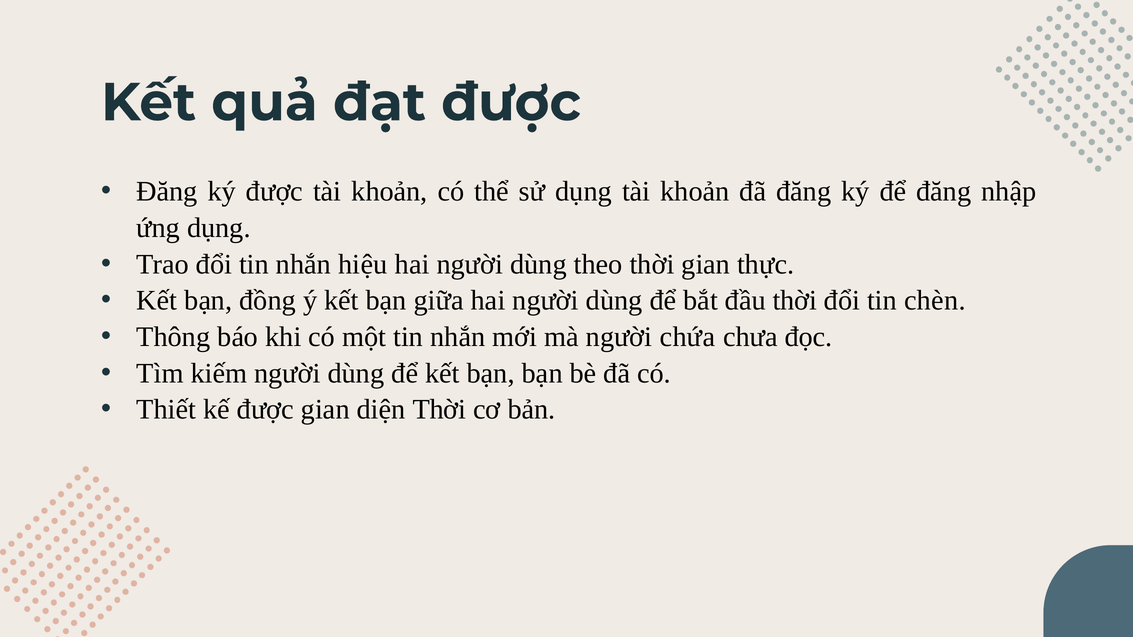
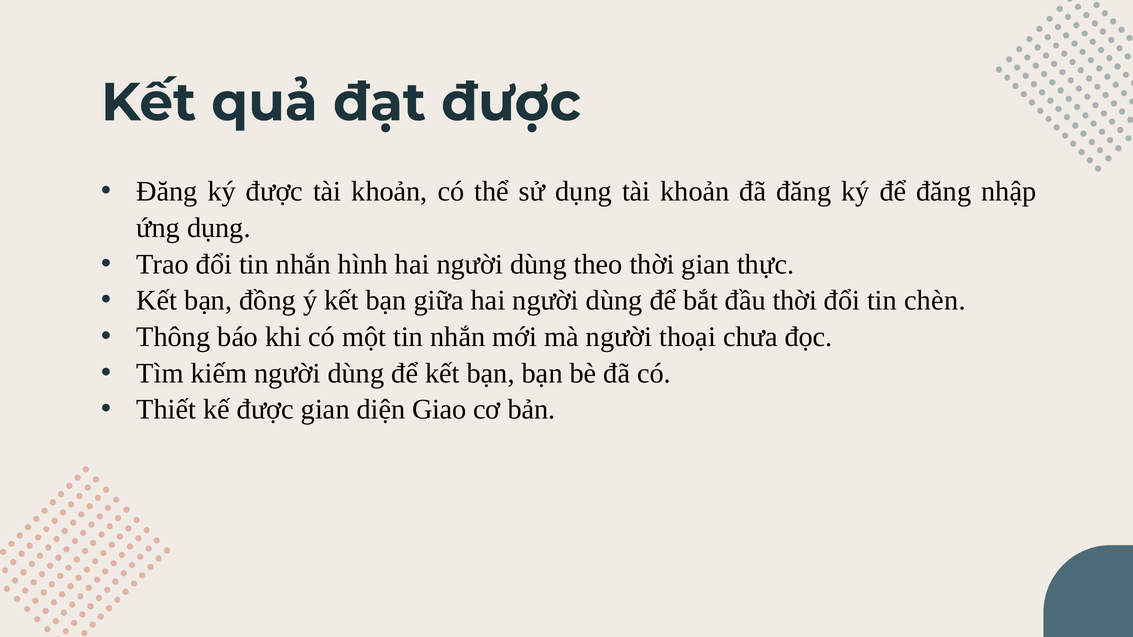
hiệu: hiệu -> hình (363, 264)
chứa: chứa -> thoại (688, 337)
diện Thời: Thời -> Giao (439, 410)
